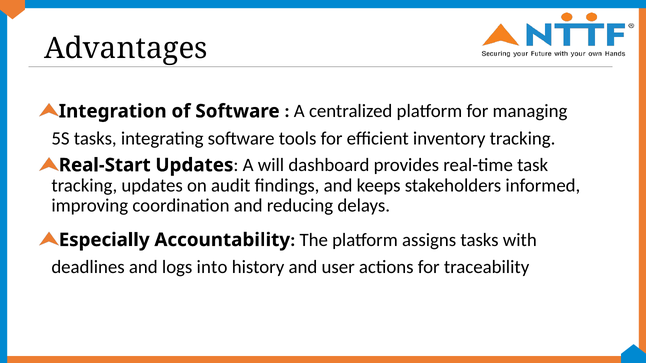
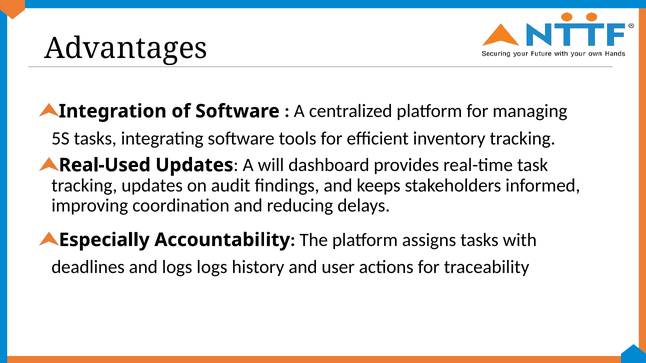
Real-Start: Real-Start -> Real-Used (105, 165)
logs into: into -> logs (212, 267)
